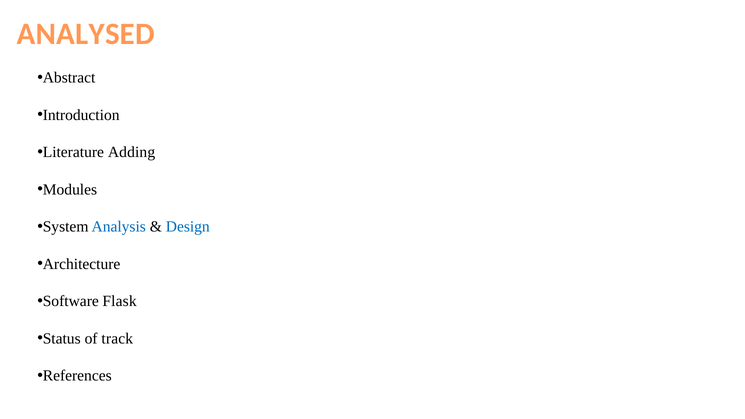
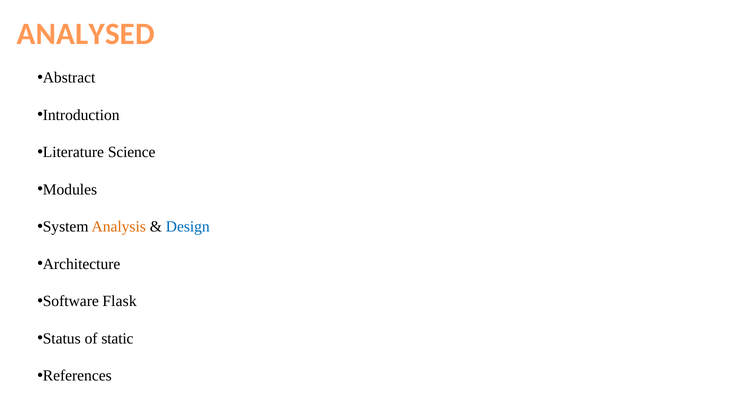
Adding: Adding -> Science (132, 152)
Analysis colour: blue -> orange (119, 227)
track: track -> static (117, 339)
